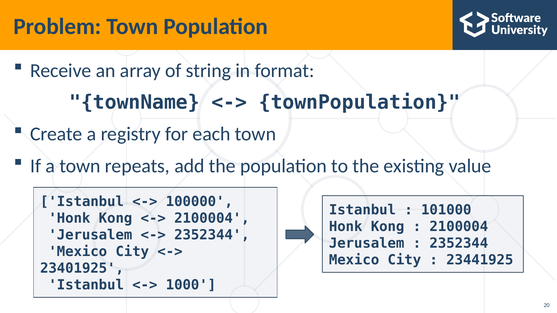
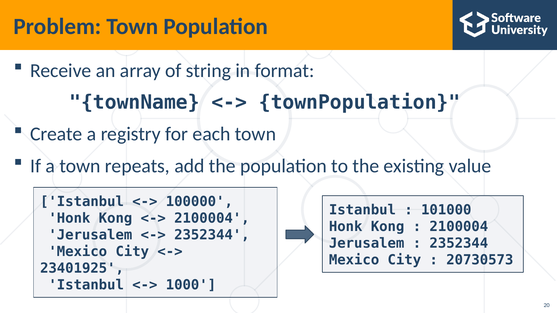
23441925: 23441925 -> 20730573 (480, 260)
